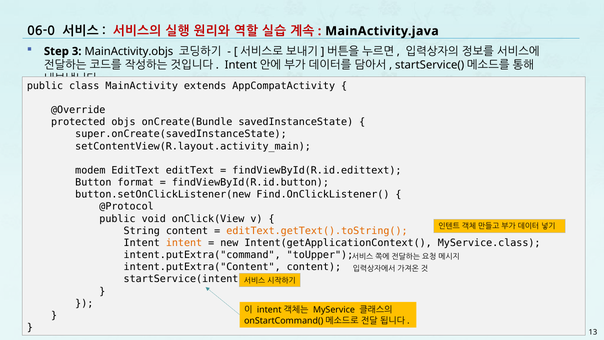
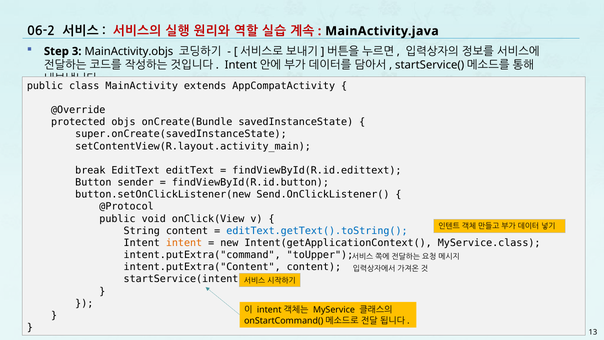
06-0: 06-0 -> 06-2 (41, 31)
modem: modem -> break (90, 170)
format: format -> sender (136, 182)
Find.OnClickListener(: Find.OnClickListener( -> Send.OnClickListener( (323, 194)
editText.getText().toString( colour: orange -> blue (317, 231)
